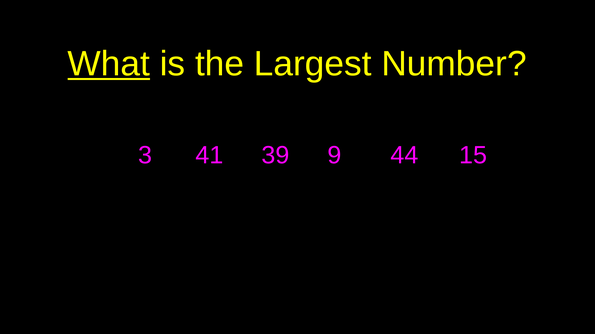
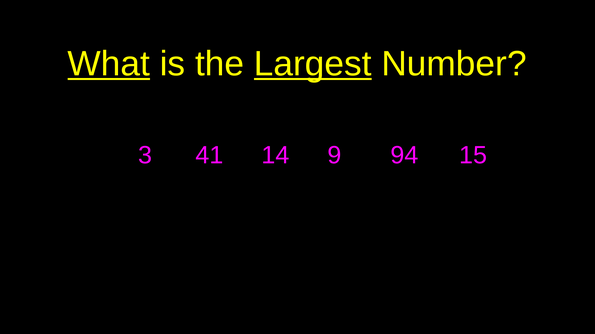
Largest underline: none -> present (313, 64)
39: 39 -> 14 (275, 156)
44: 44 -> 94 (405, 156)
